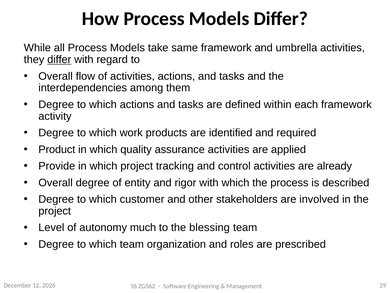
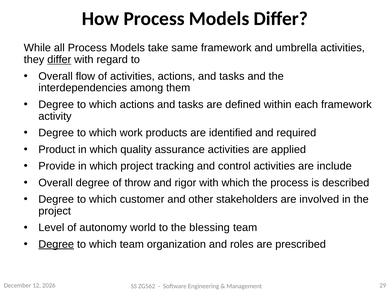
already: already -> include (334, 166)
entity: entity -> throw (138, 182)
much: much -> world (143, 227)
Degree underline: none -> present (56, 244)
